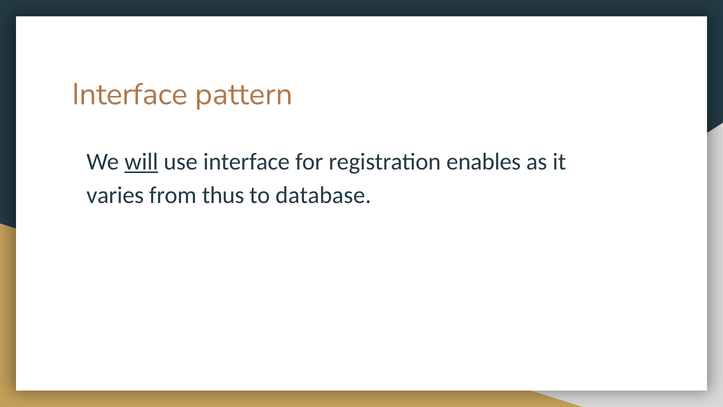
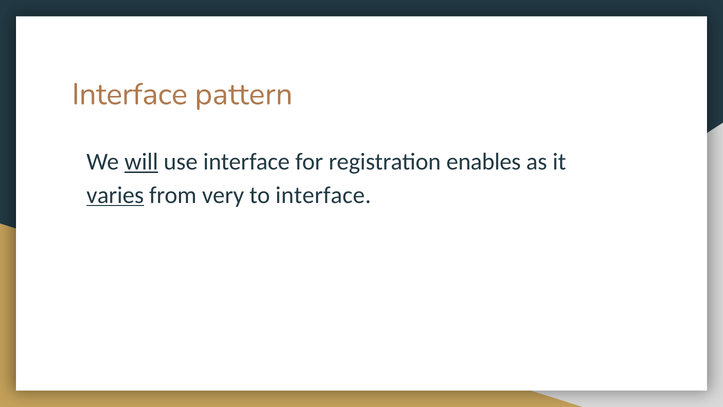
varies underline: none -> present (115, 195)
thus: thus -> very (223, 195)
to database: database -> interface (323, 195)
